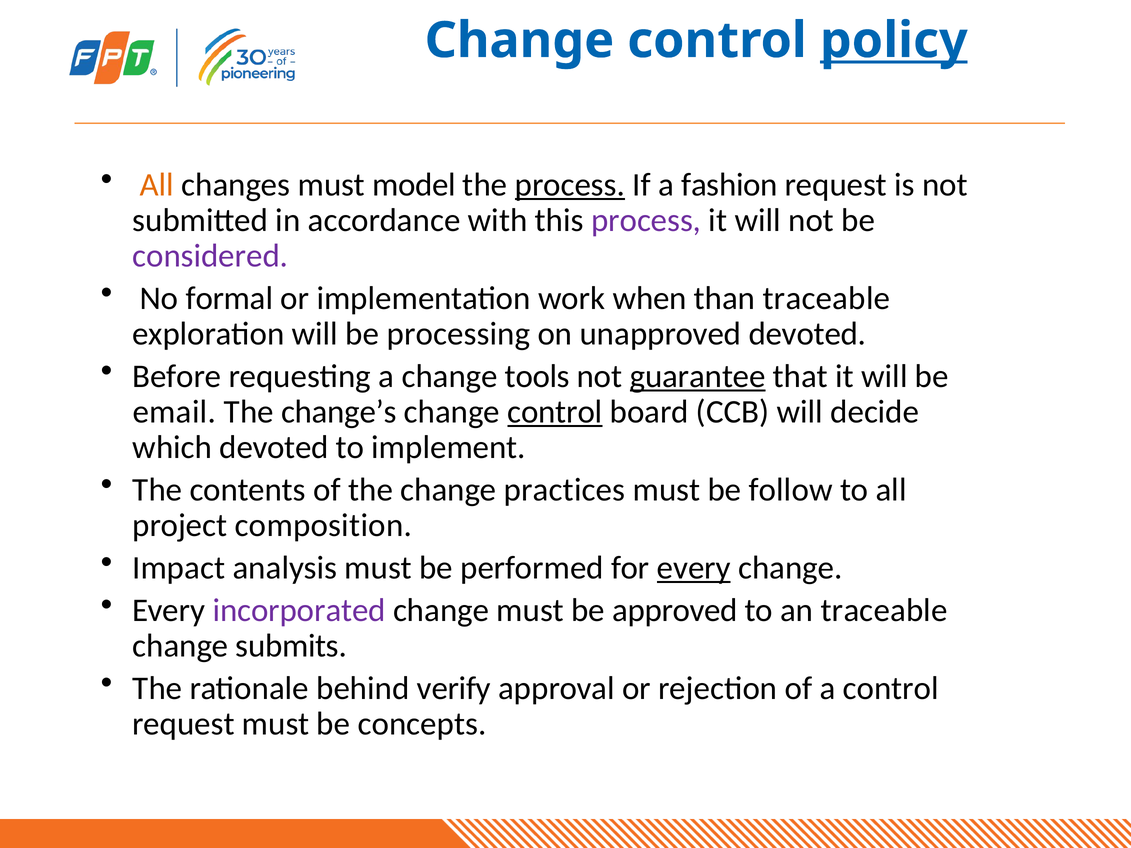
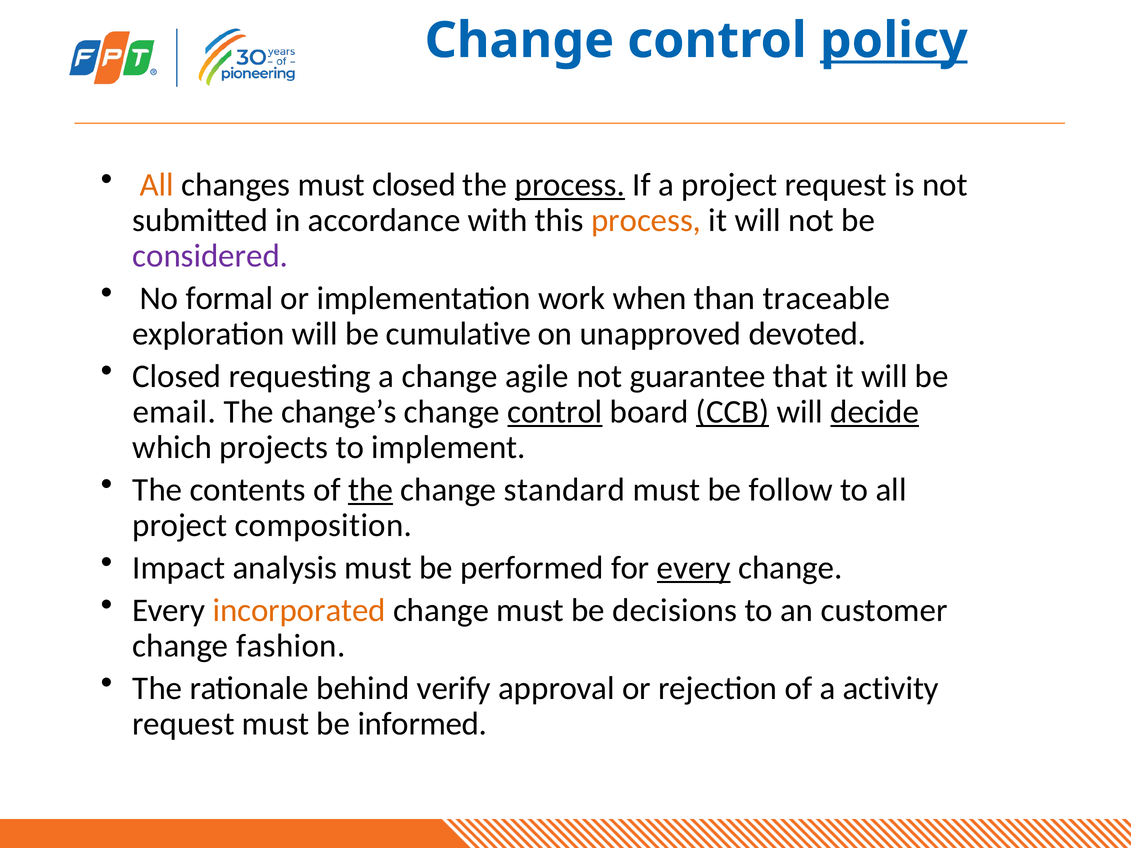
must model: model -> closed (414, 185)
a fashion: fashion -> project (729, 185)
process colour: purple -> orange (646, 220)
processing: processing -> cumulative (459, 334)
Before: Before -> Closed (177, 376)
tools: tools -> agile (537, 376)
guarantee underline: present -> none (698, 376)
CCB underline: none -> present (733, 412)
decide underline: none -> present (875, 412)
which devoted: devoted -> projects (274, 448)
the underline: none -> present (371, 490)
practices: practices -> standard (564, 490)
incorporated colour: purple -> orange (299, 610)
approved: approved -> decisions (675, 610)
an traceable: traceable -> customer (884, 610)
submits: submits -> fashion (291, 646)
a control: control -> activity (891, 688)
concepts: concepts -> informed (422, 724)
